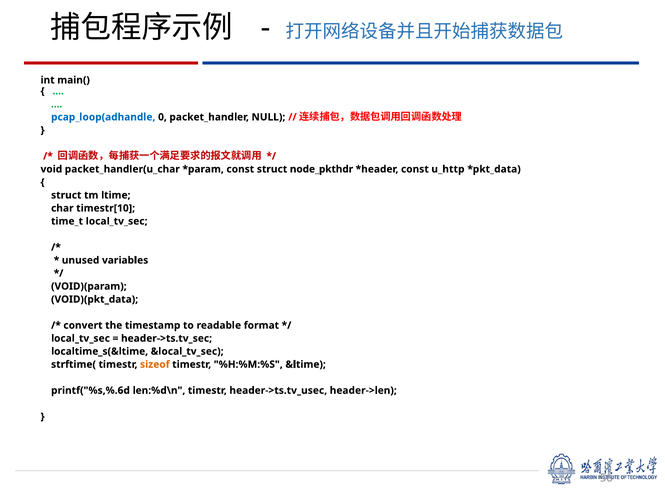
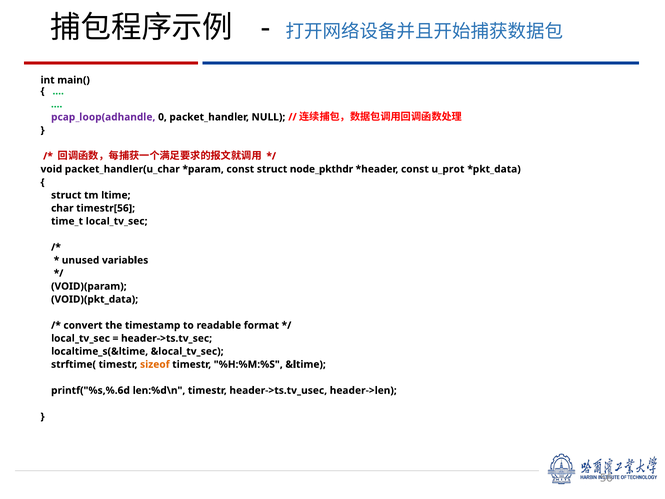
pcap_loop(adhandle colour: blue -> purple (103, 117)
u_http: u_http -> u_prot (448, 169)
timestr[10: timestr[10 -> timestr[56 (106, 208)
